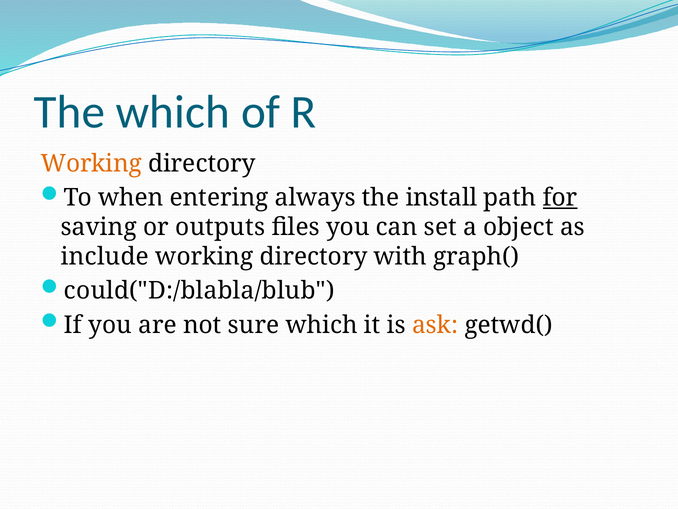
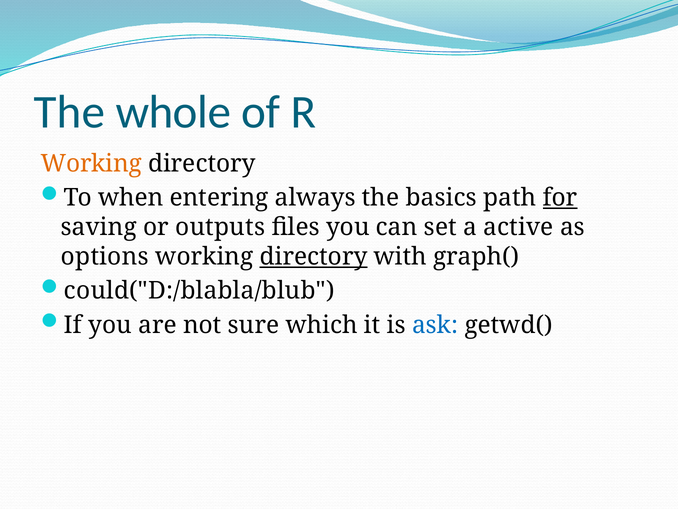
The which: which -> whole (173, 112)
install: install -> basics (441, 198)
object: object -> active (518, 227)
include: include -> options (105, 256)
directory underline: none -> present (314, 256)
ask colour: orange -> blue (435, 325)
